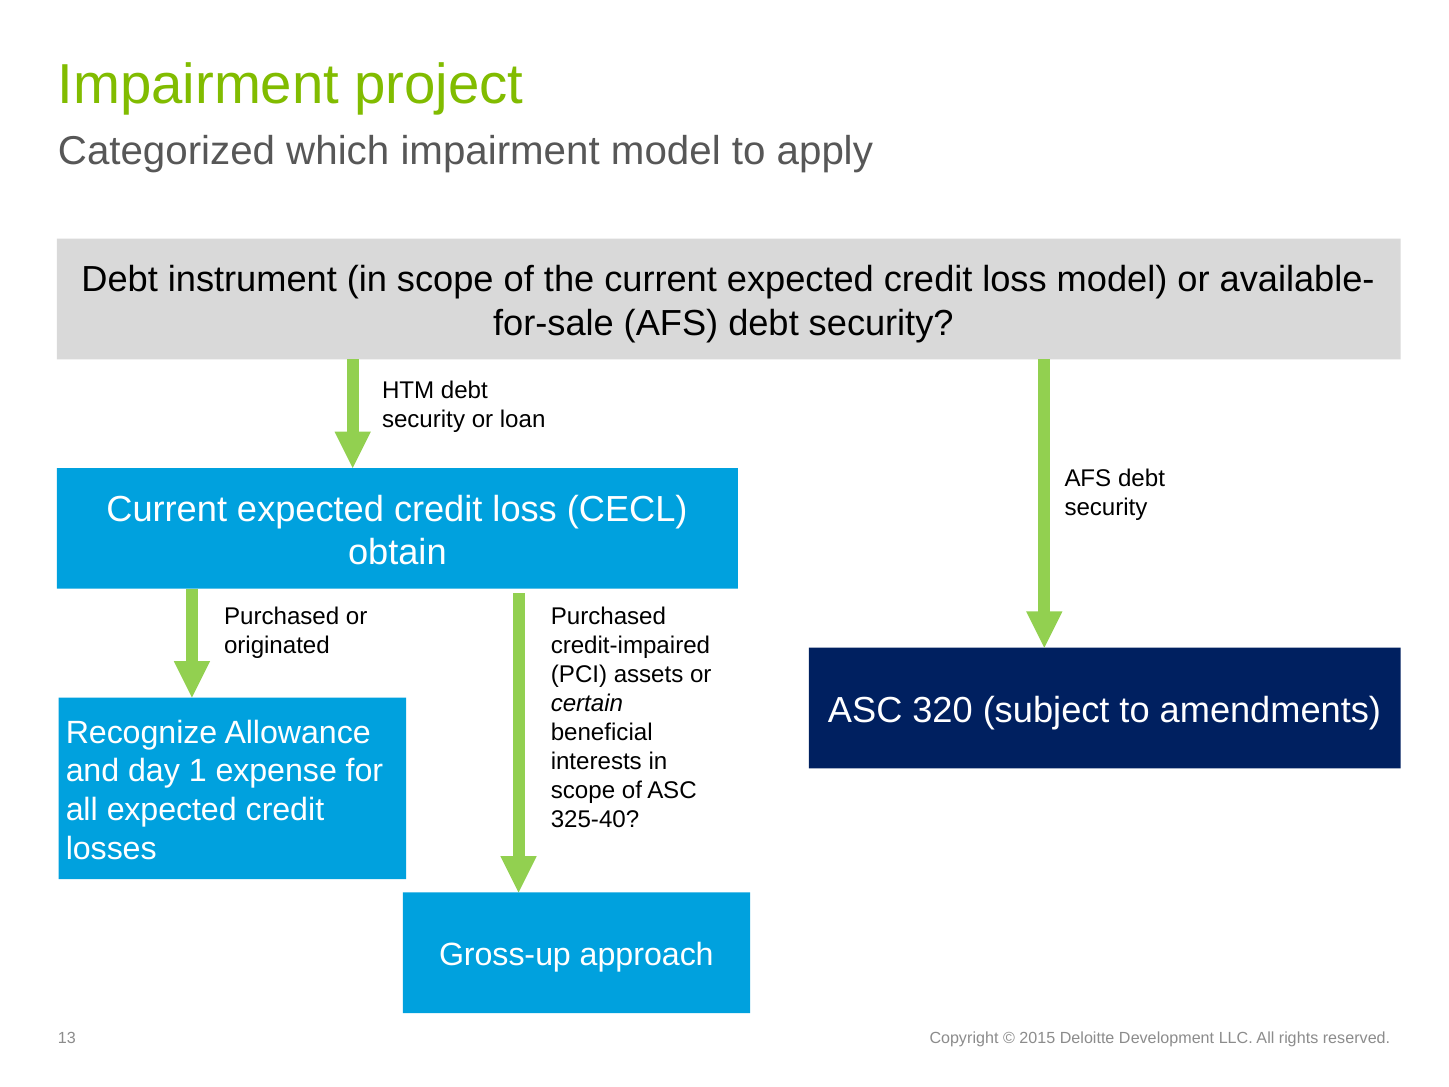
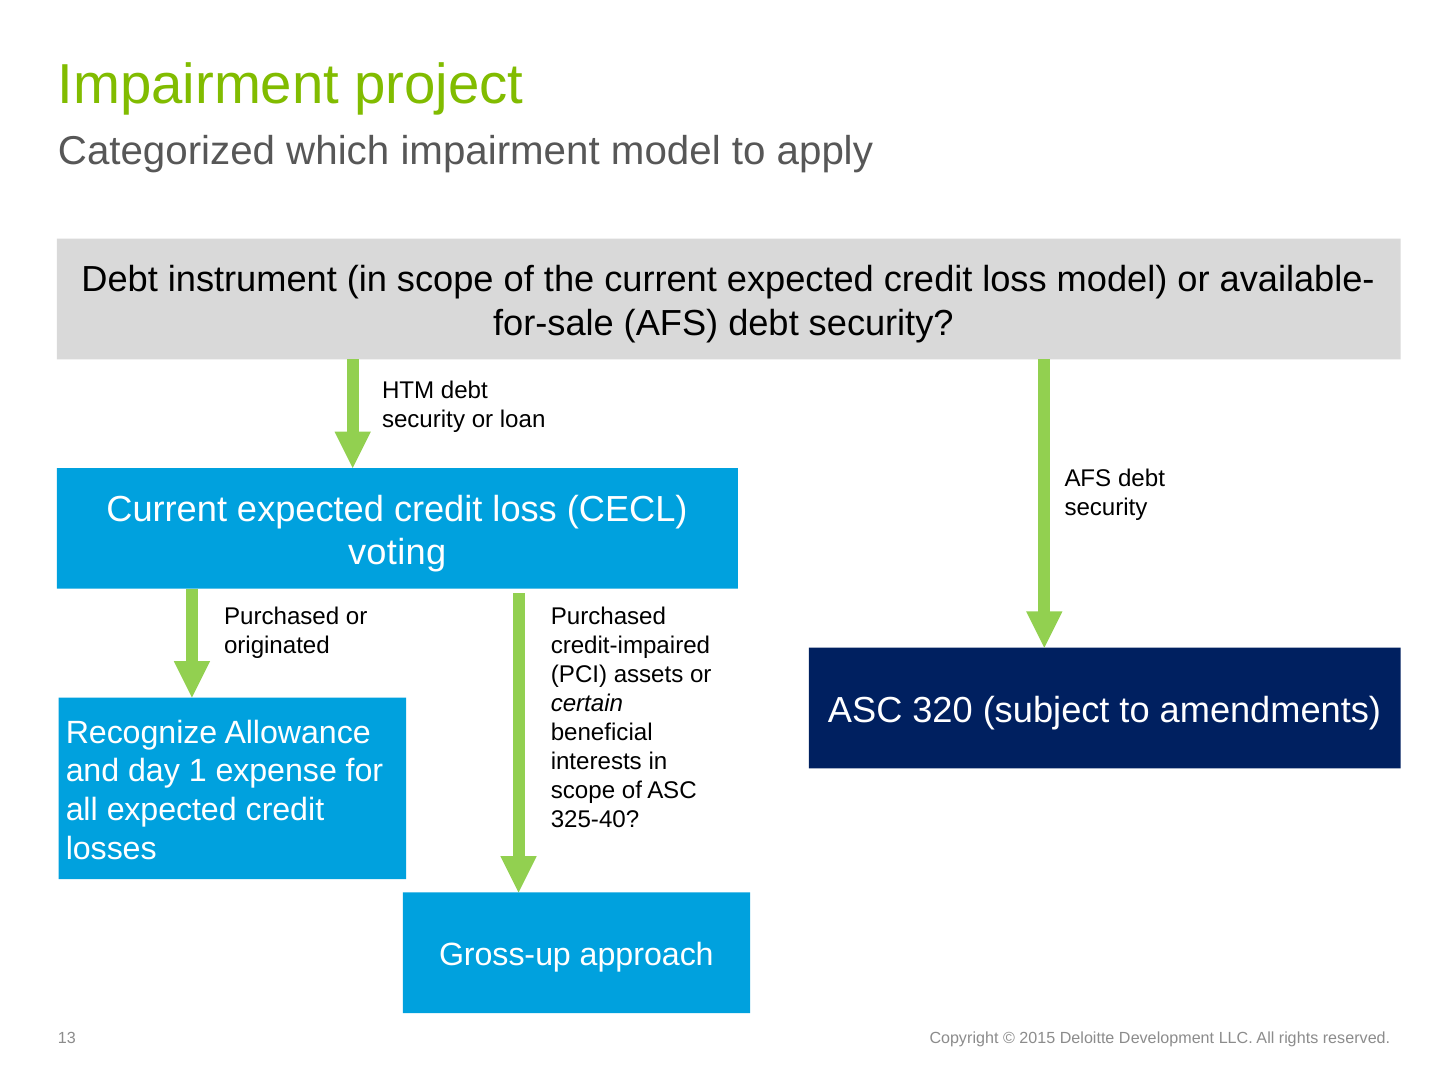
obtain: obtain -> voting (397, 553)
